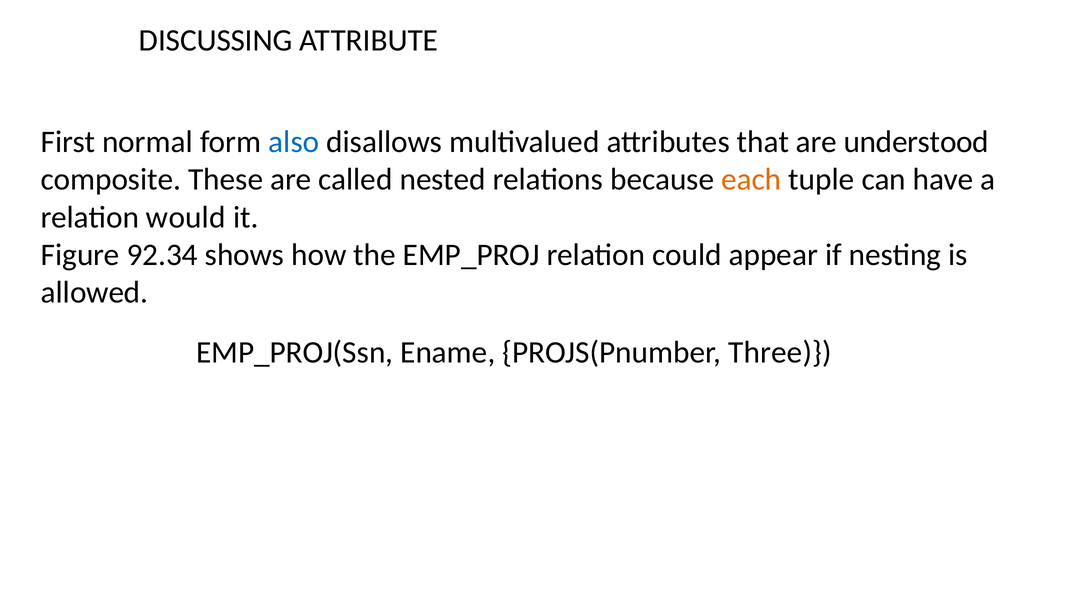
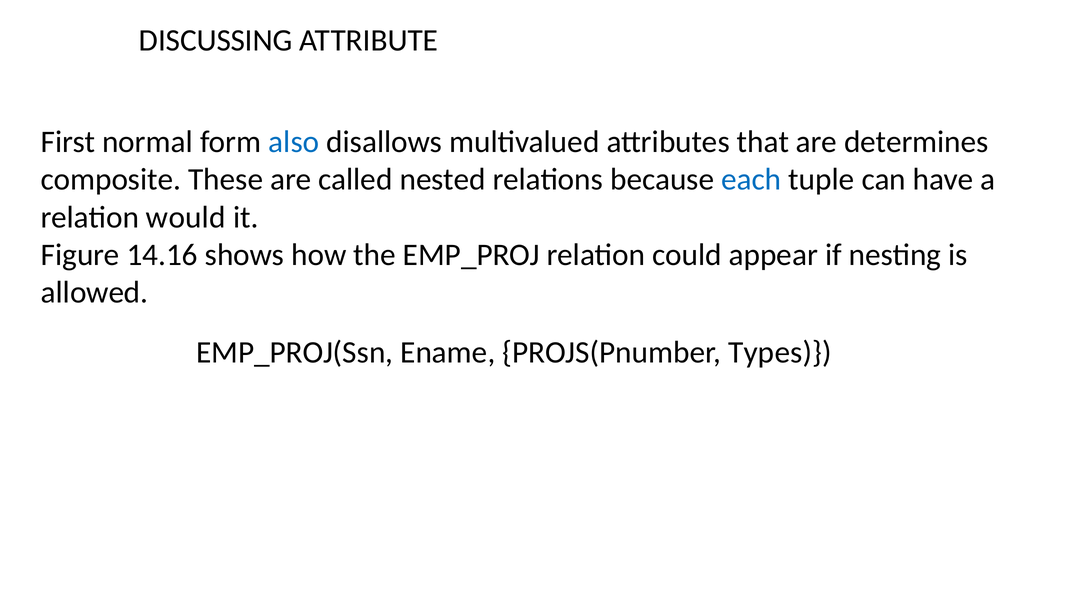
understood: understood -> determines (916, 142)
each colour: orange -> blue (751, 180)
92.34: 92.34 -> 14.16 (162, 255)
Three: Three -> Types (780, 352)
